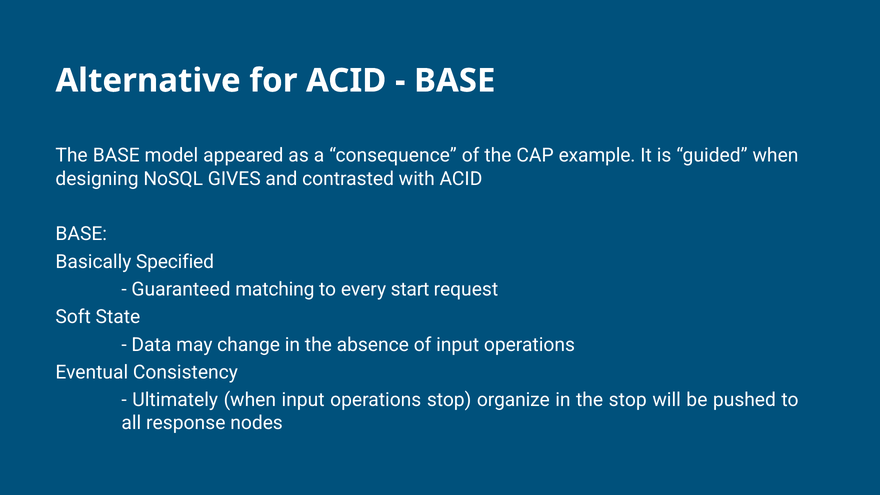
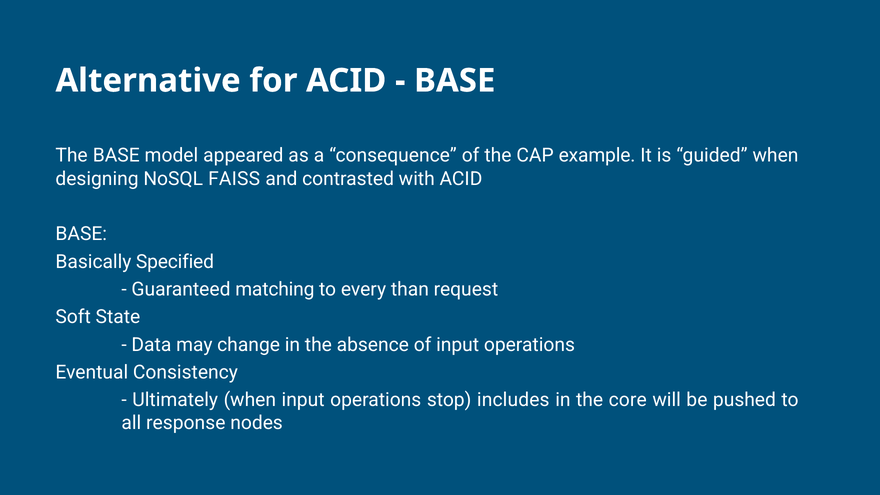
GIVES: GIVES -> FAISS (234, 179)
start: start -> than (410, 289)
organize: organize -> includes (513, 400)
the stop: stop -> core (628, 400)
